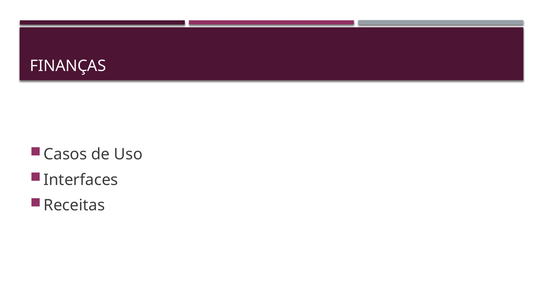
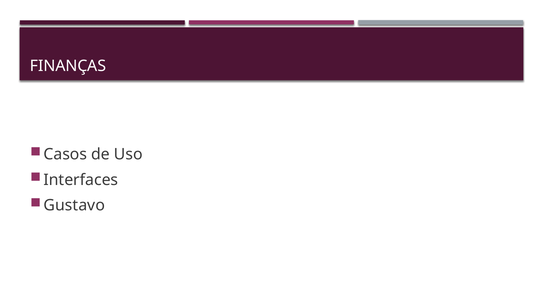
Receitas: Receitas -> Gustavo (74, 206)
